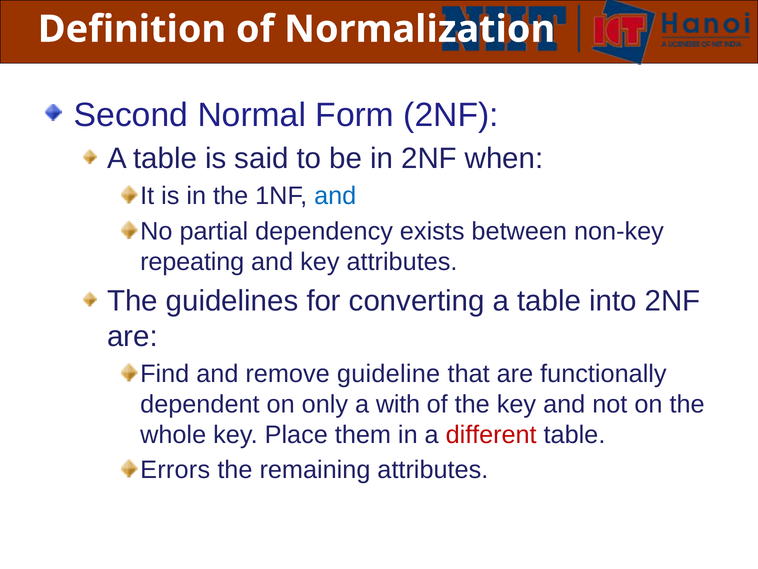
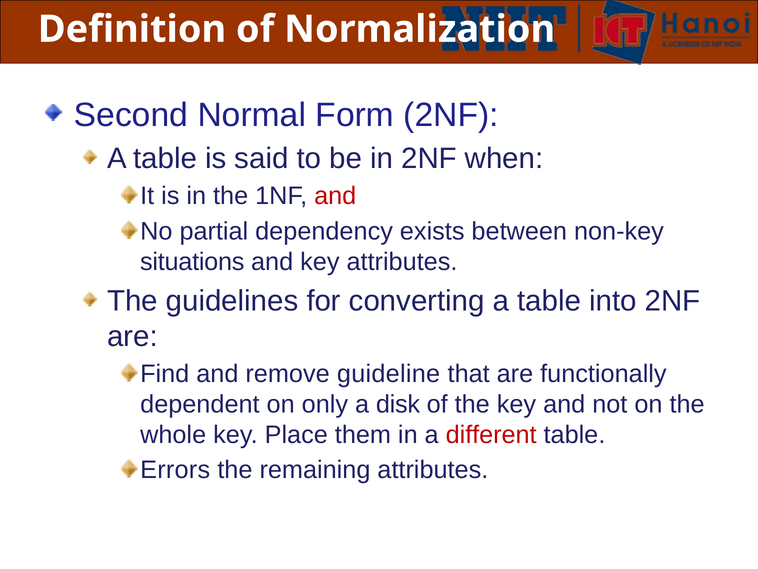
and colour: blue -> red (335, 196)
repeating: repeating -> situations (192, 262)
with: with -> disk (398, 404)
